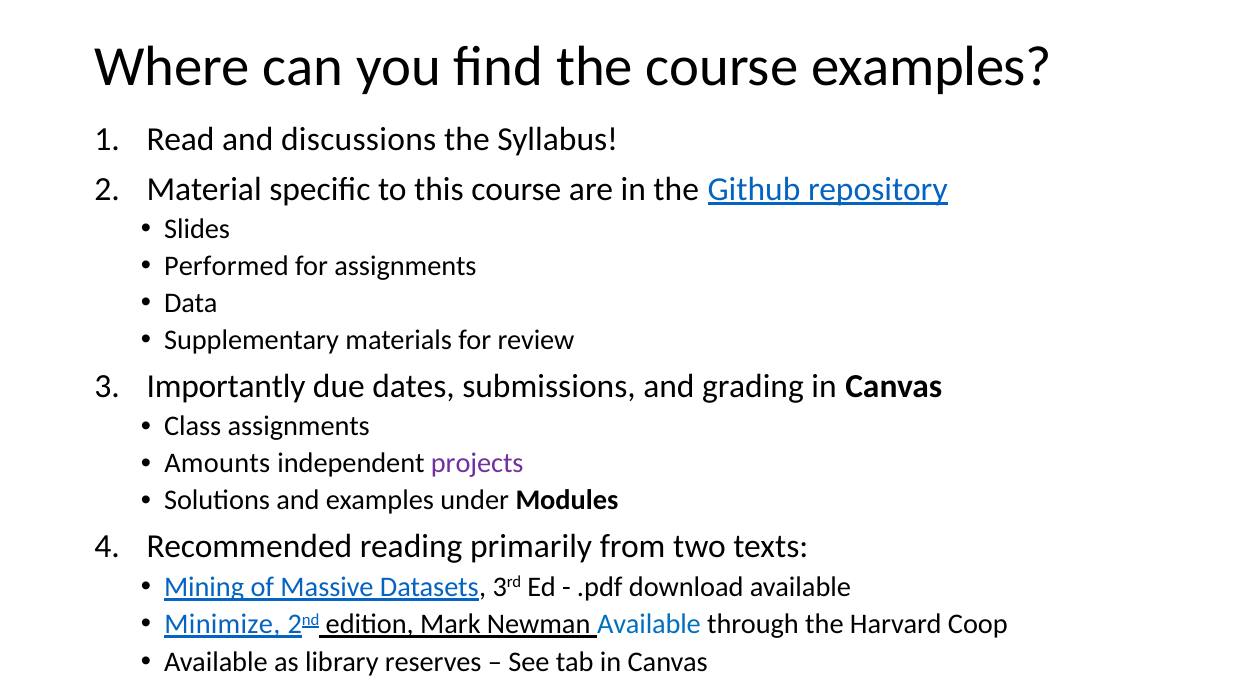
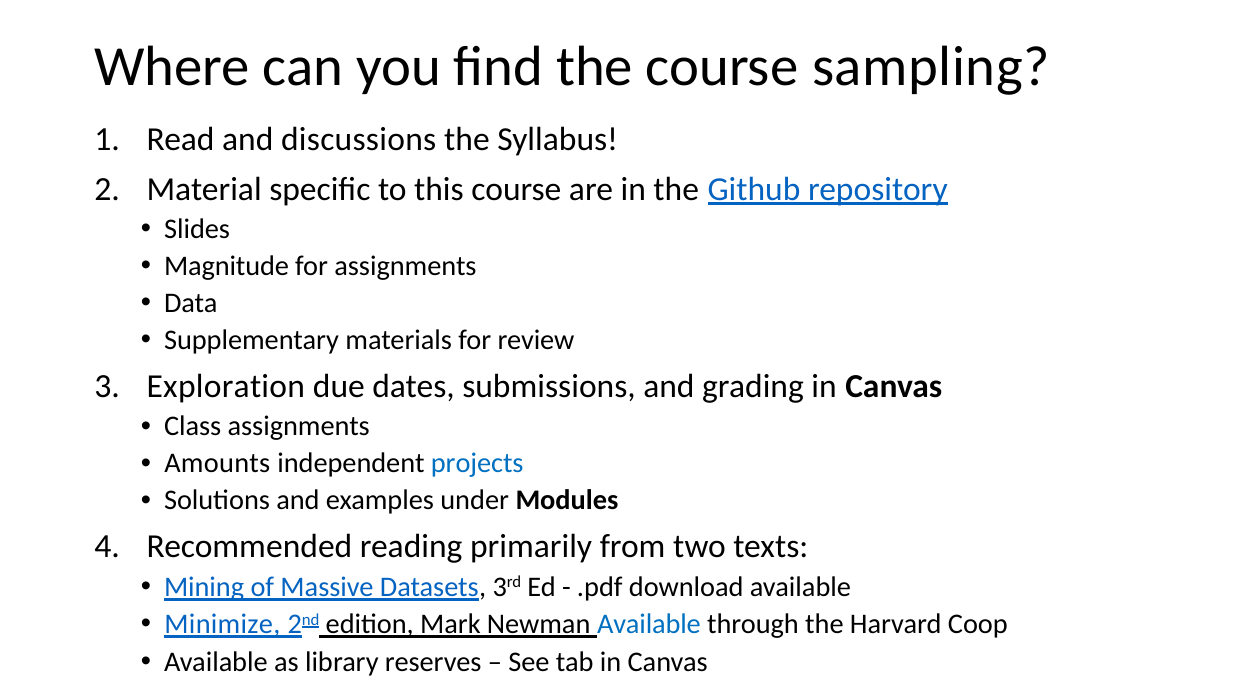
course examples: examples -> sampling (931, 67)
Performed: Performed -> Magnitude (226, 266)
Importantly: Importantly -> Exploration (226, 387)
projects colour: purple -> blue (477, 464)
